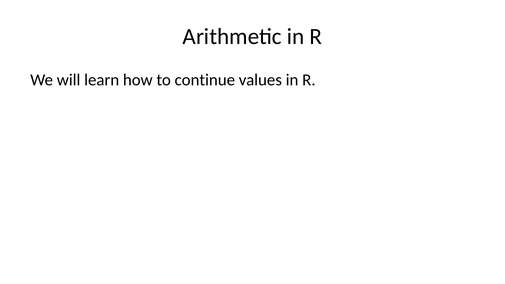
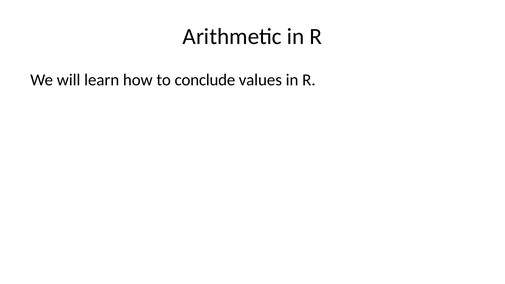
continue: continue -> conclude (205, 80)
